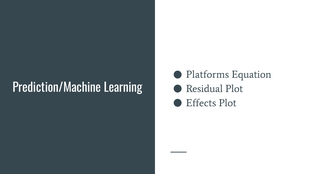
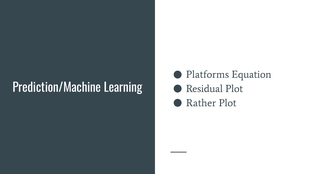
Effects: Effects -> Rather (201, 103)
